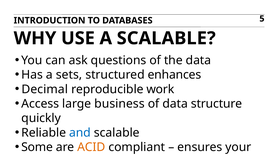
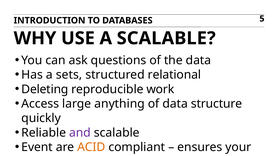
enhances: enhances -> relational (174, 75)
Decimal: Decimal -> Deleting (45, 89)
business: business -> anything (120, 104)
and colour: blue -> purple (80, 133)
Some: Some -> Event (37, 147)
